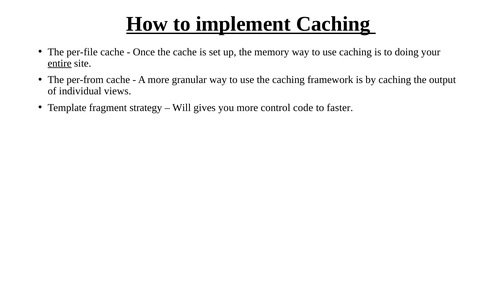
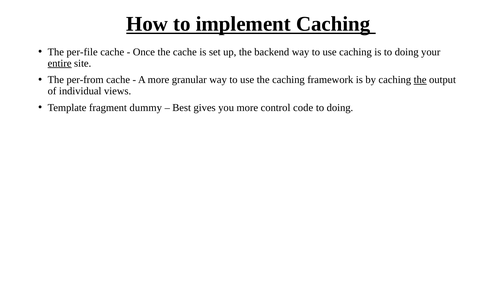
memory: memory -> backend (272, 52)
the underline: none -> present (420, 80)
strategy: strategy -> dummy (146, 108)
Will: Will -> Best (182, 108)
faster: faster -> doing (340, 108)
